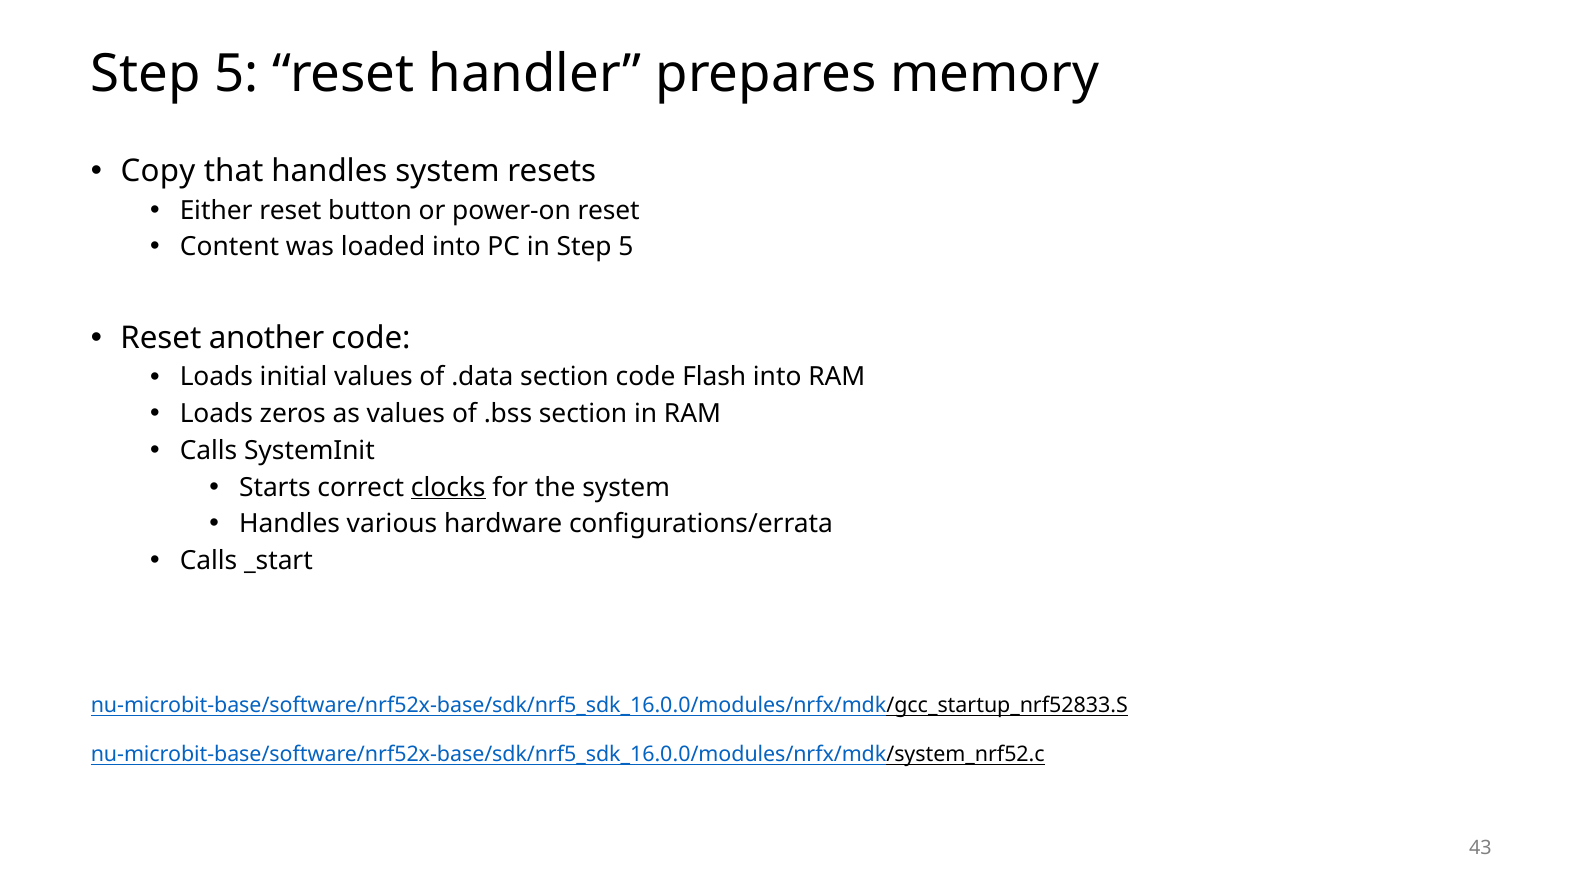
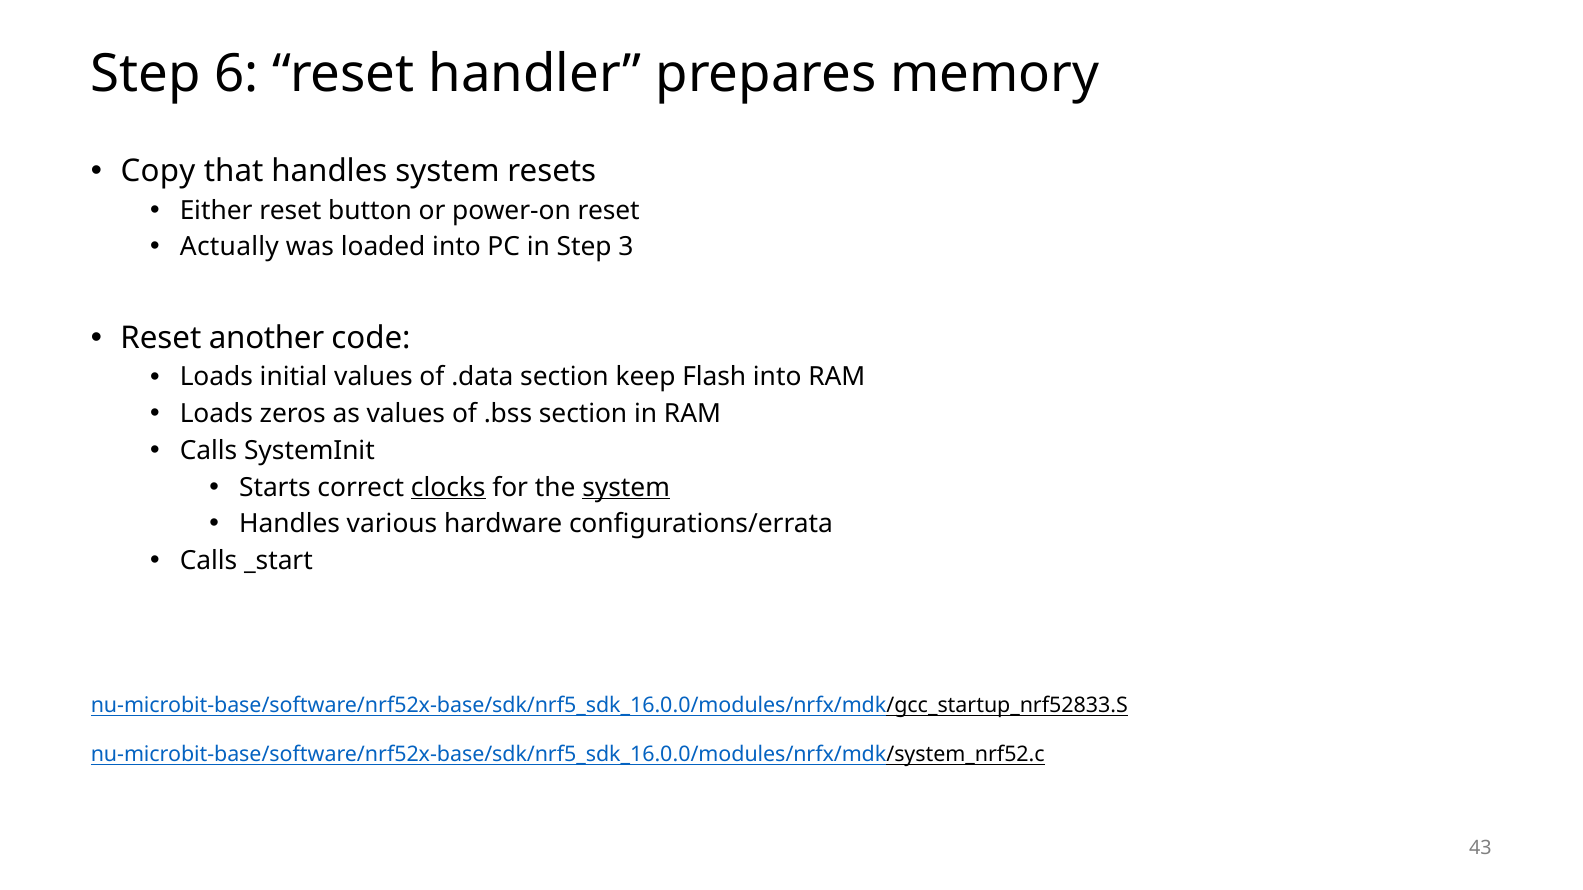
5: 5 -> 6 (237, 74)
Content: Content -> Actually (229, 247)
in Step 5: 5 -> 3 (626, 247)
section code: code -> keep (646, 377)
system underline: none -> present (626, 488)
